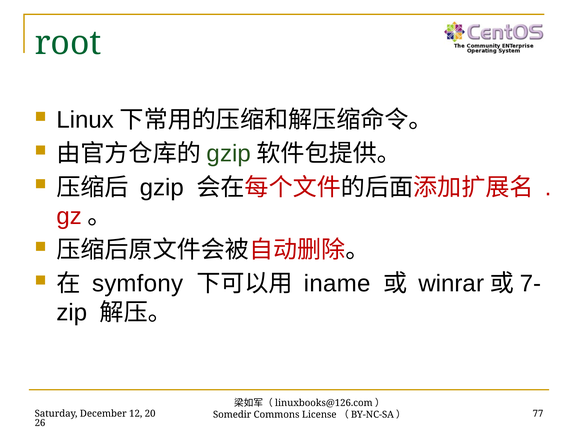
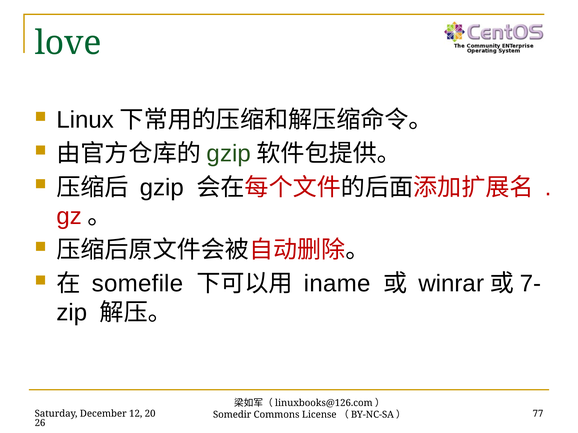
root: root -> love (68, 43)
symfony: symfony -> somefile (138, 284)
